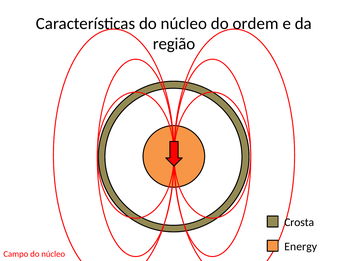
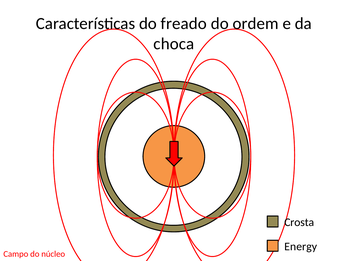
Características do núcleo: núcleo -> freado (184, 24)
região: região -> choca (174, 44)
